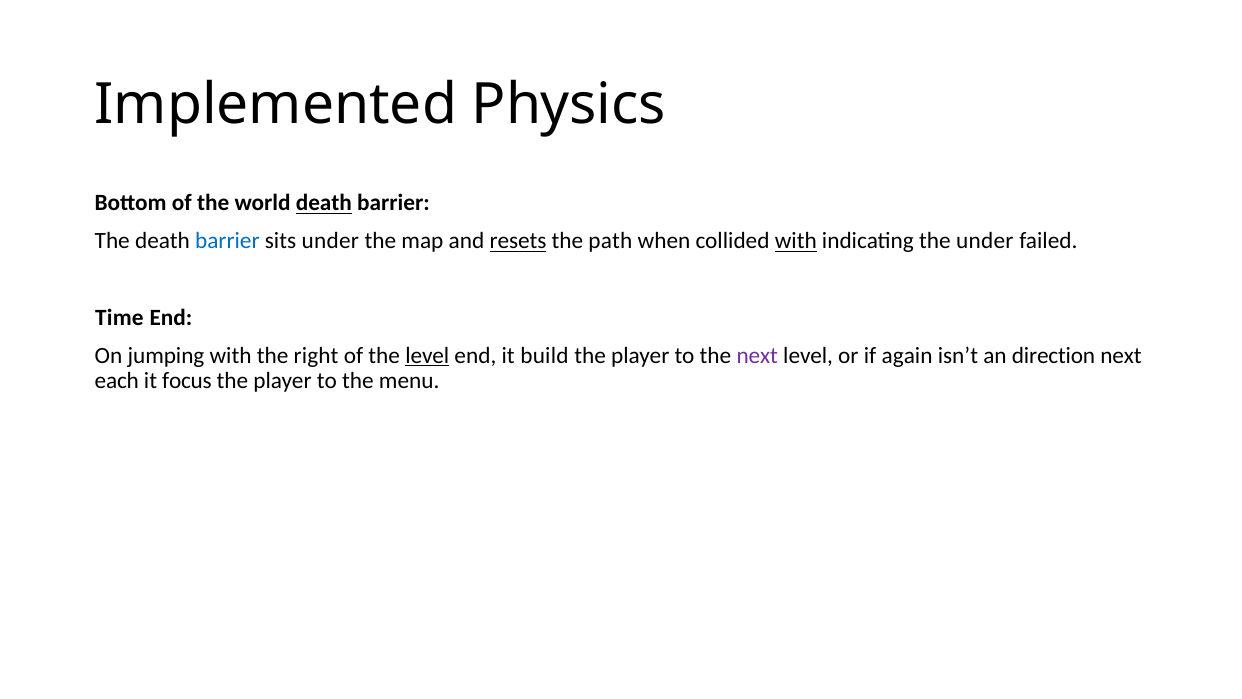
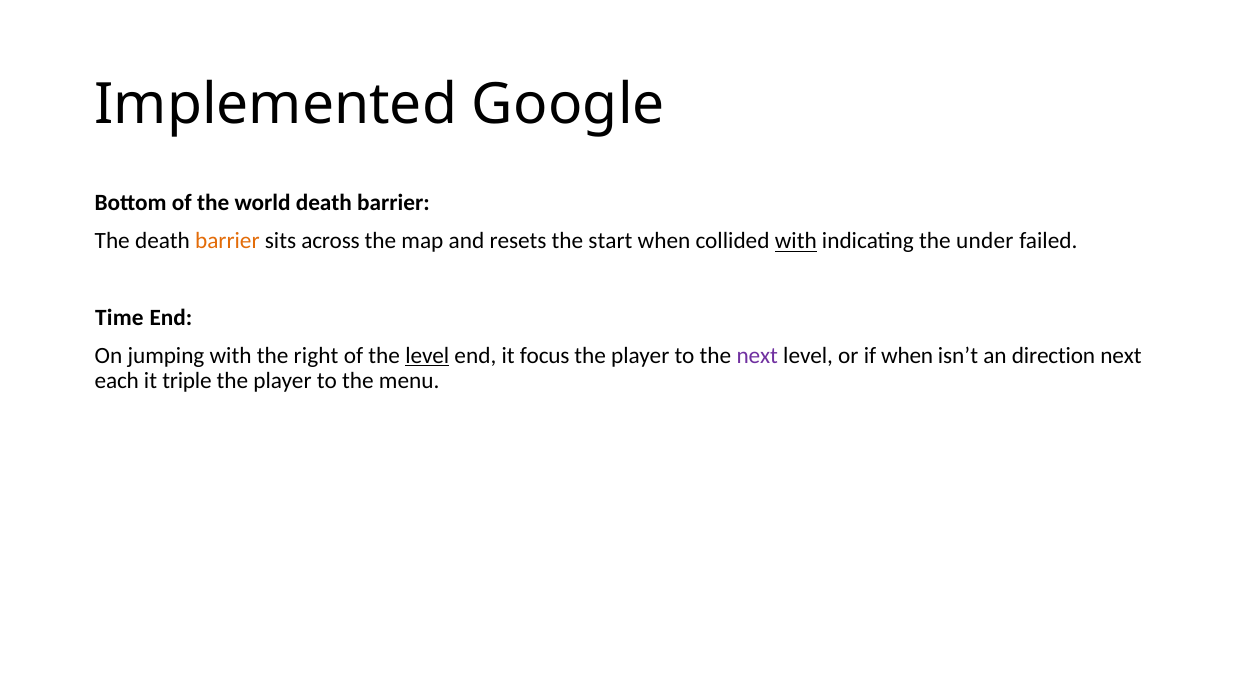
Physics: Physics -> Google (568, 104)
death underline: present -> none (324, 203)
barrier colour: blue -> orange (227, 241)
sits under: under -> across (331, 241)
resets underline: present -> none (518, 241)
path: path -> start (610, 241)
build: build -> focus (545, 355)
if again: again -> when (907, 355)
focus: focus -> triple (187, 381)
